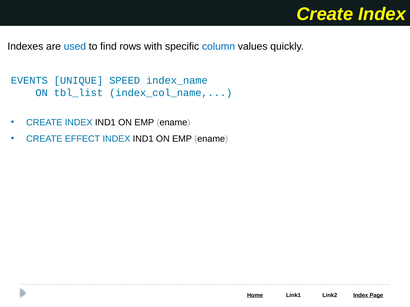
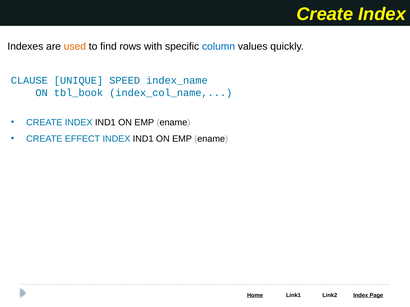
used colour: blue -> orange (75, 46)
EVENTS: EVENTS -> CLAUSE (29, 81)
tbl_list: tbl_list -> tbl_book (79, 93)
